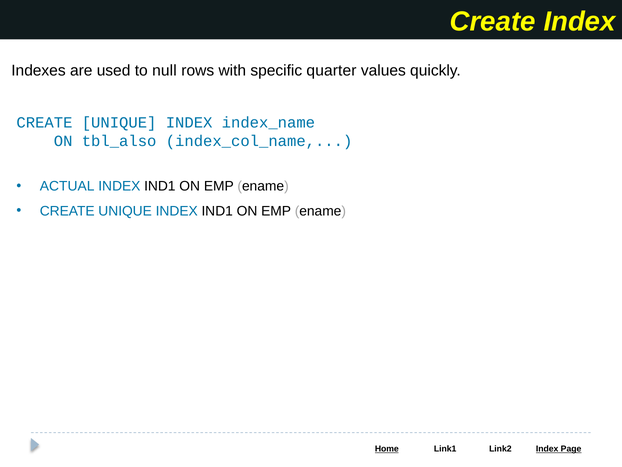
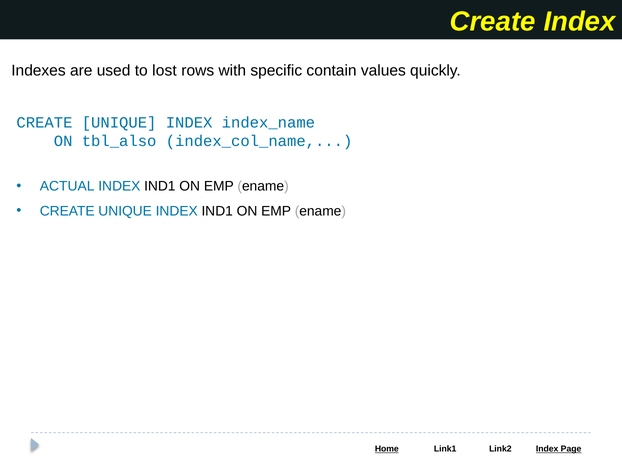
null: null -> lost (164, 70)
quarter: quarter -> contain (332, 70)
